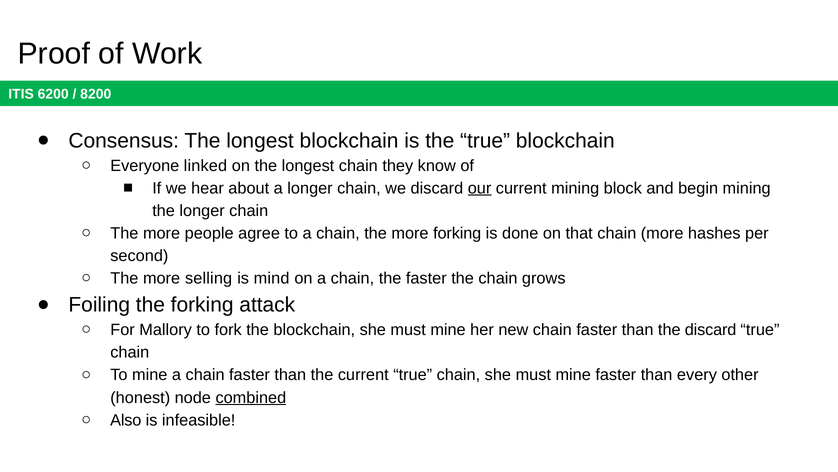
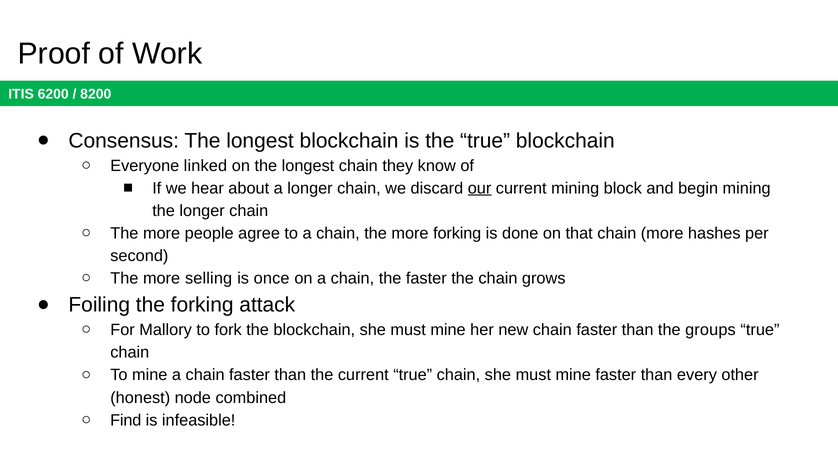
mind: mind -> once (272, 278)
the discard: discard -> groups (710, 330)
combined underline: present -> none (251, 397)
Also: Also -> Find (126, 420)
